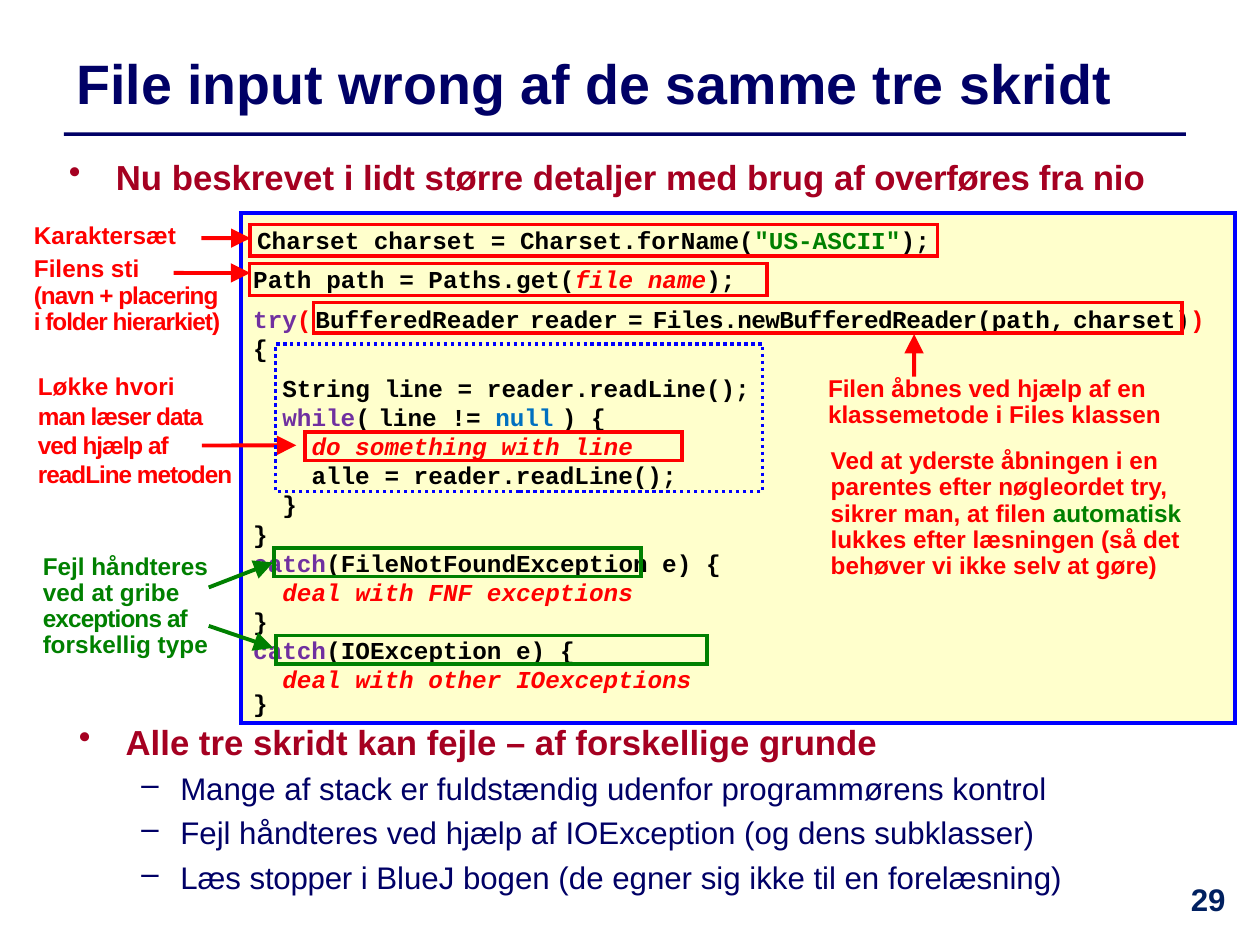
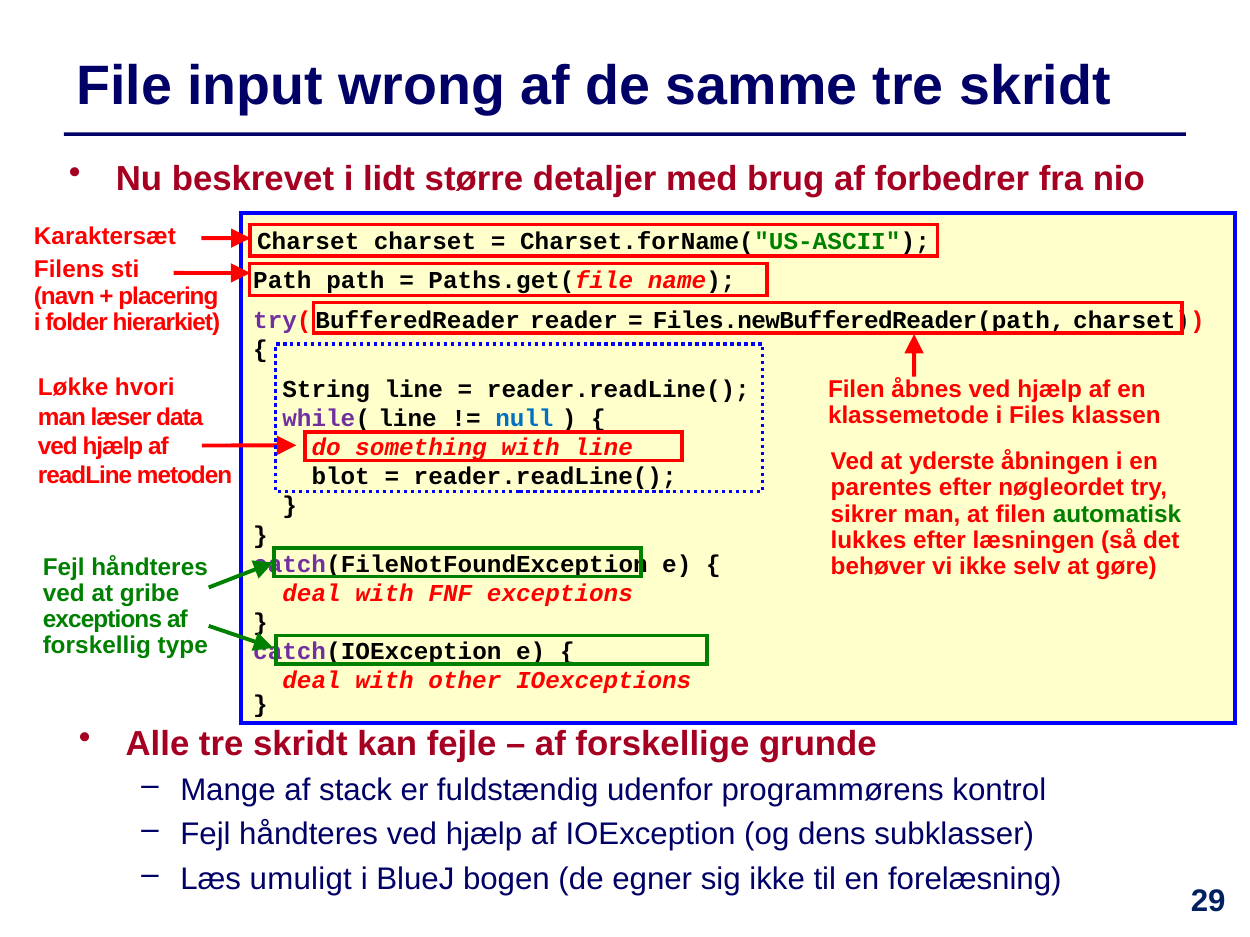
overføres: overføres -> forbedrer (952, 179)
alle: alle -> blot (341, 477)
stopper: stopper -> umuligt (301, 880)
